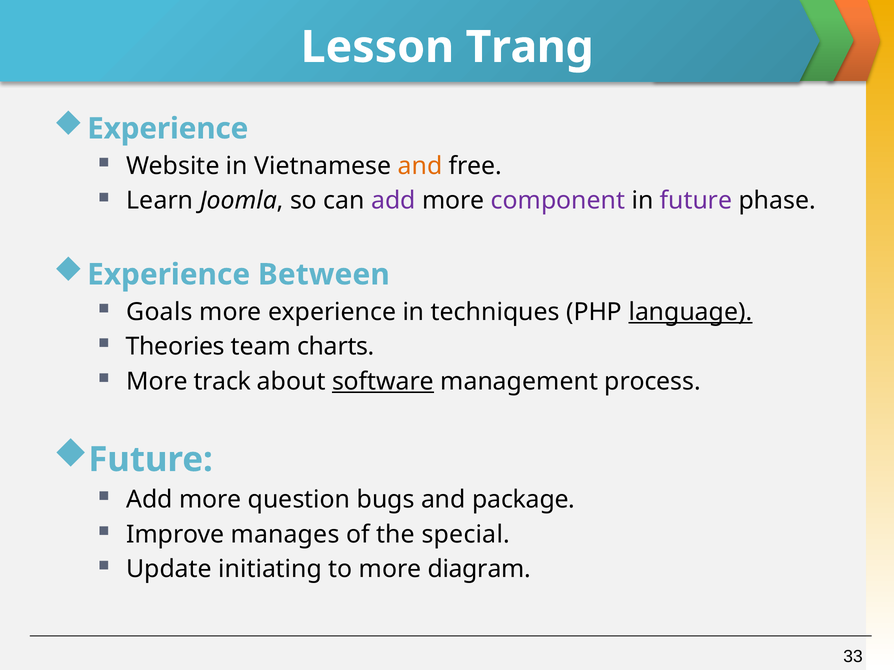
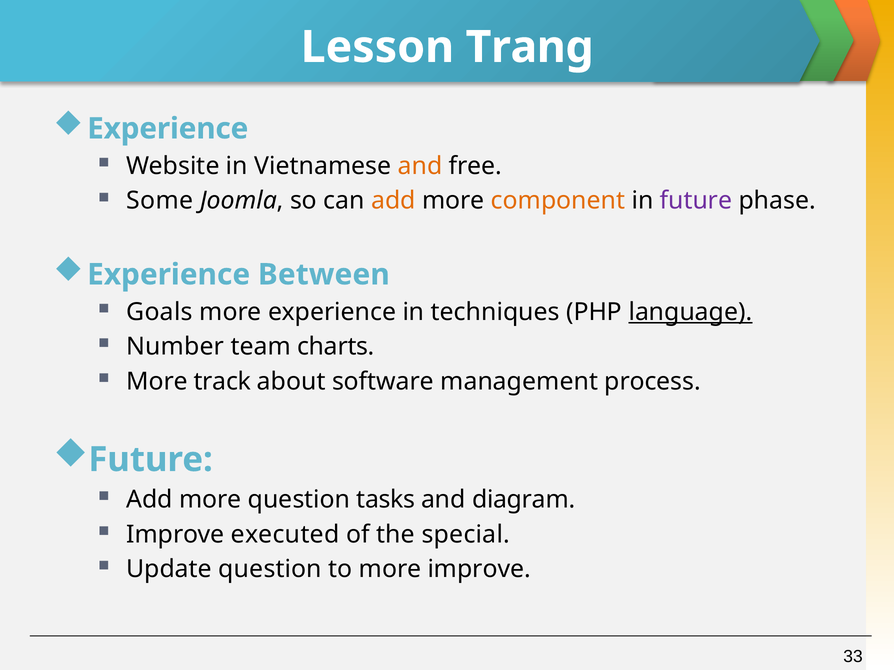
Learn: Learn -> Some (160, 201)
add colour: purple -> orange (393, 201)
component colour: purple -> orange (558, 201)
Theories: Theories -> Number (175, 347)
software underline: present -> none (383, 382)
bugs: bugs -> tasks (386, 500)
package: package -> diagram (524, 500)
manages: manages -> executed (285, 535)
Update initiating: initiating -> question (270, 570)
more diagram: diagram -> improve (479, 570)
